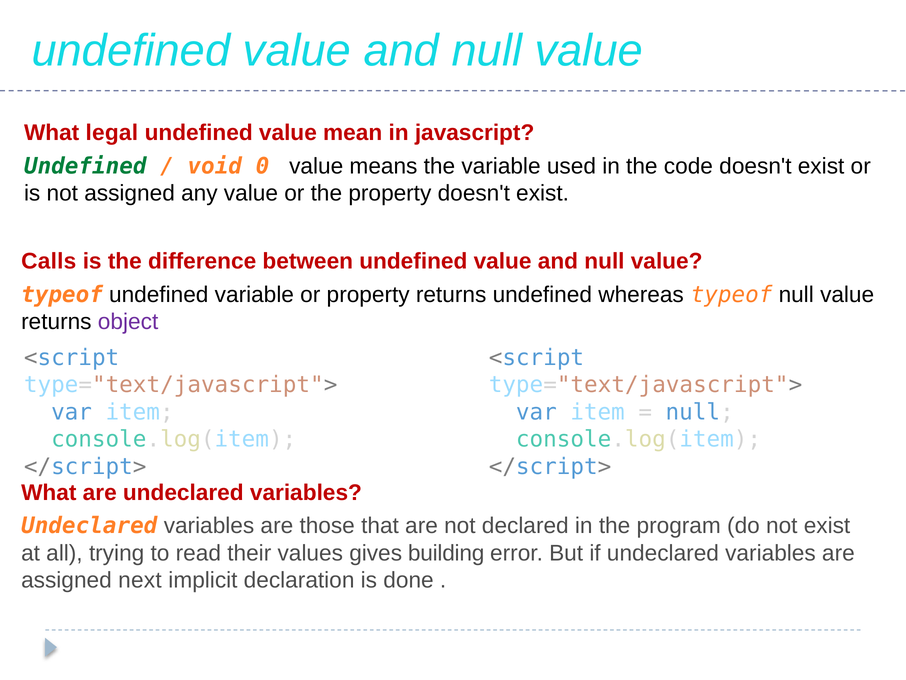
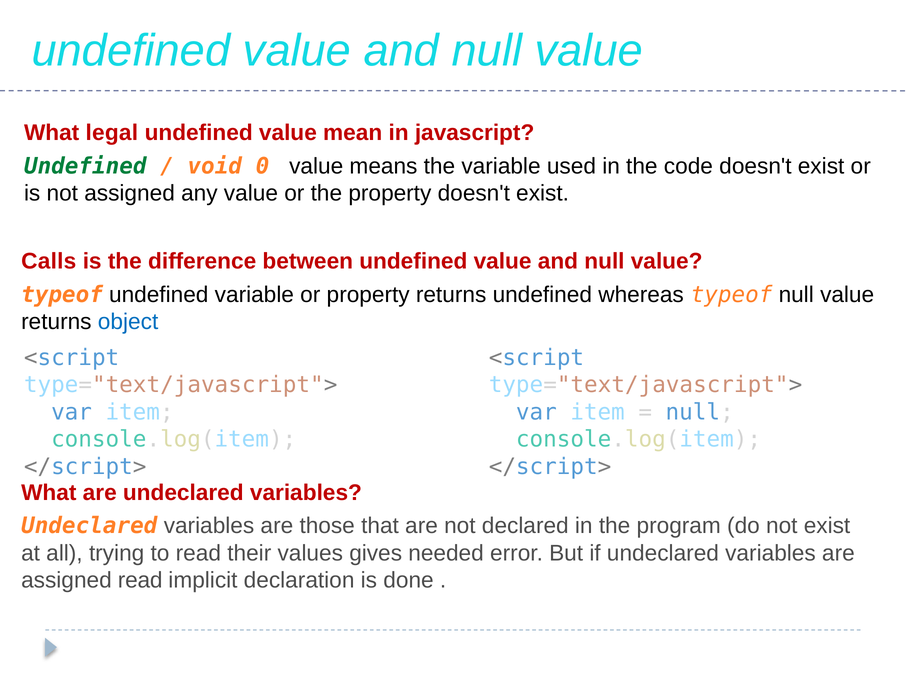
object colour: purple -> blue (128, 322)
building: building -> needed (446, 553)
assigned next: next -> read (140, 580)
